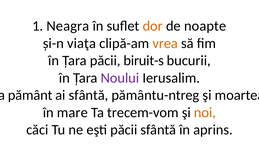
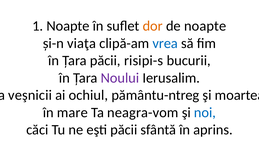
1 Neagra: Neagra -> Noapte (68, 26)
vrea colour: orange -> blue (165, 43)
biruit-s: biruit-s -> risipi-s (144, 60)
pământ: pământ -> veşnicii (30, 95)
ai sfântă: sfântă -> ochiul (88, 95)
trecem-vom: trecem-vom -> neagra-vom (143, 112)
noi colour: orange -> blue (205, 112)
